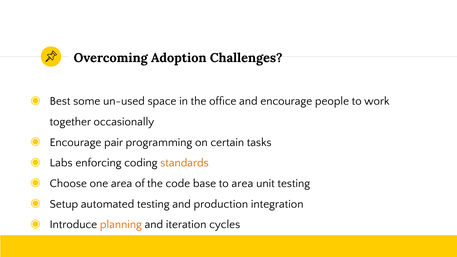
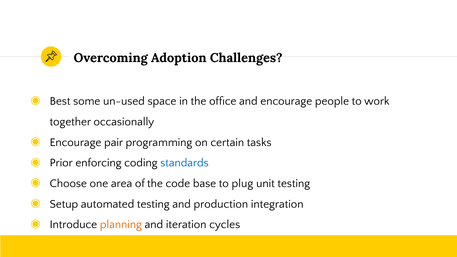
Labs: Labs -> Prior (61, 163)
standards colour: orange -> blue (184, 163)
to area: area -> plug (242, 183)
